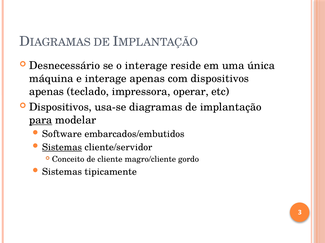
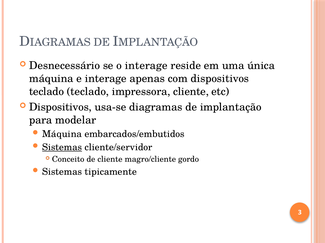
apenas: apenas -> teclado (47, 92)
impressora operar: operar -> cliente (191, 92)
para underline: present -> none (41, 120)
Software: Software -> Máquina (62, 134)
